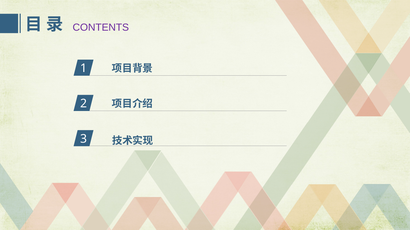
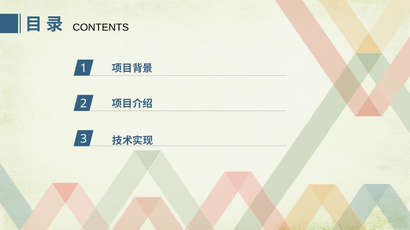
CONTENTS colour: purple -> black (101, 28)
